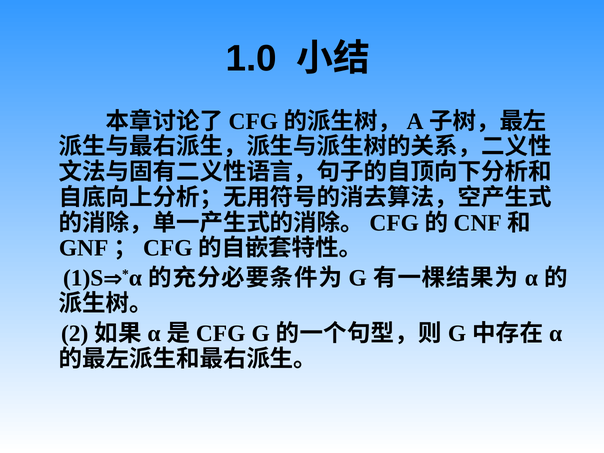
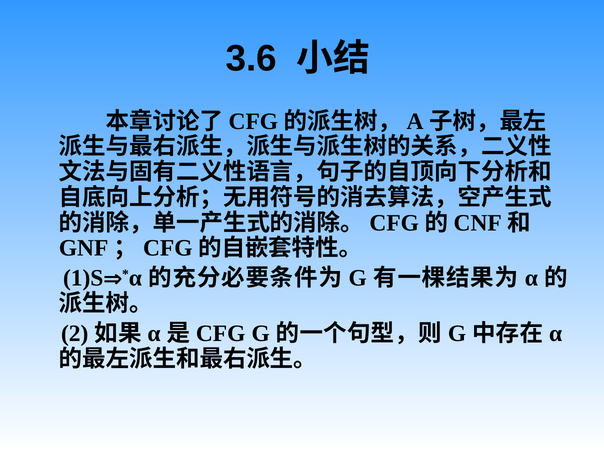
1.0: 1.0 -> 3.6 (251, 58)
